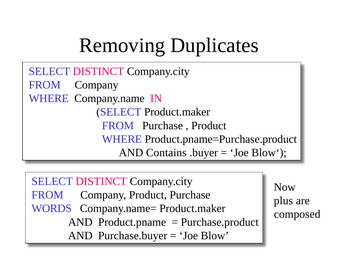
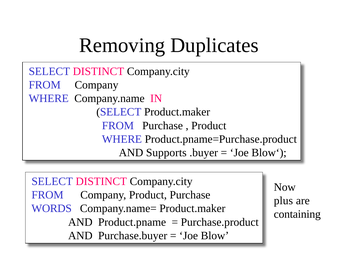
Contains: Contains -> Supports (166, 152)
composed: composed -> containing (297, 214)
